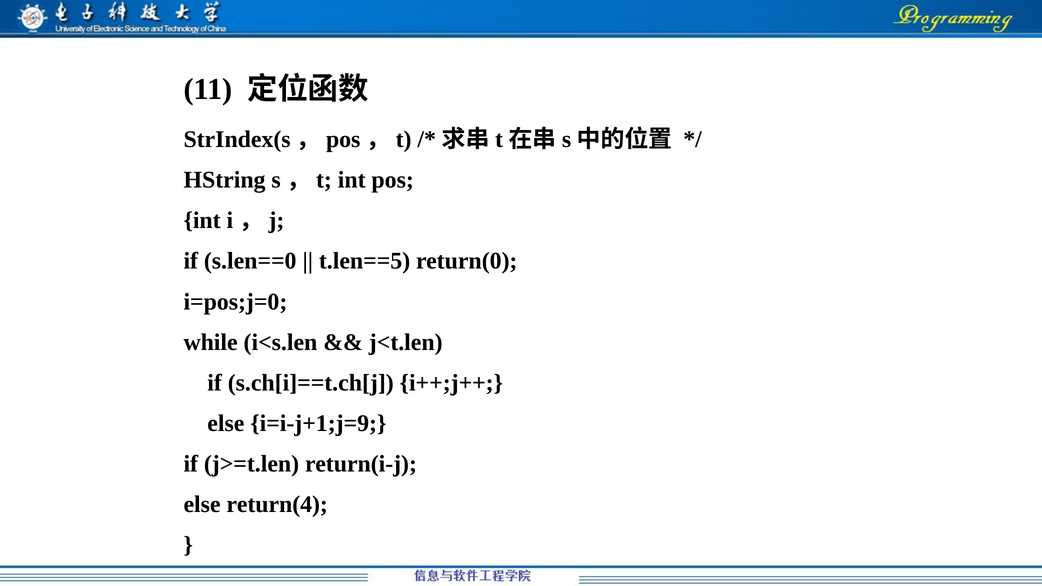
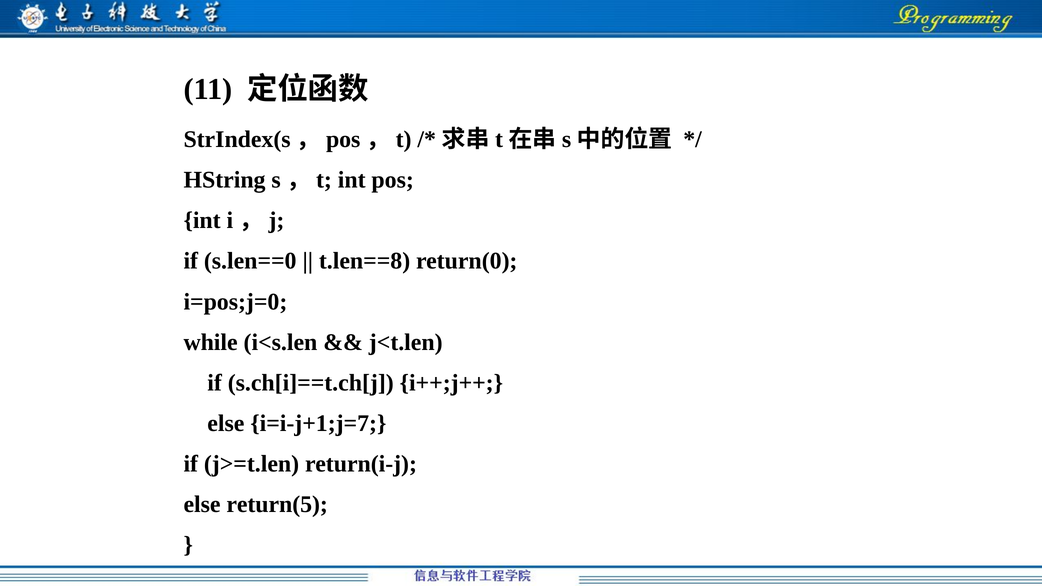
t.len==5: t.len==5 -> t.len==8 (365, 261)
i=i-j+1;j=9: i=i-j+1;j=9 -> i=i-j+1;j=7 (318, 423)
return(4: return(4 -> return(5 (277, 505)
